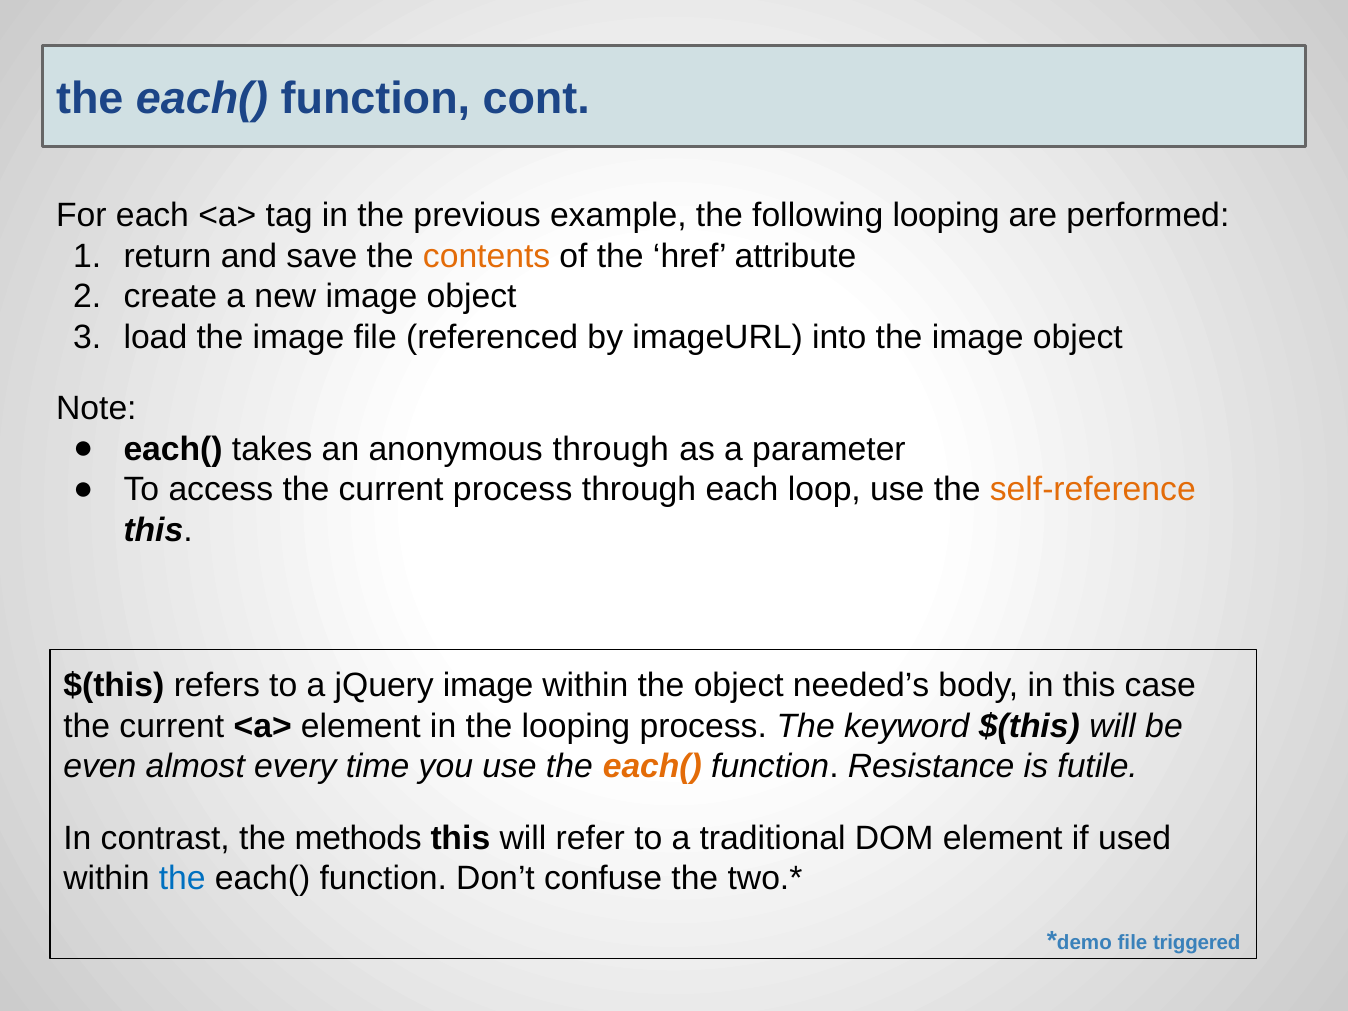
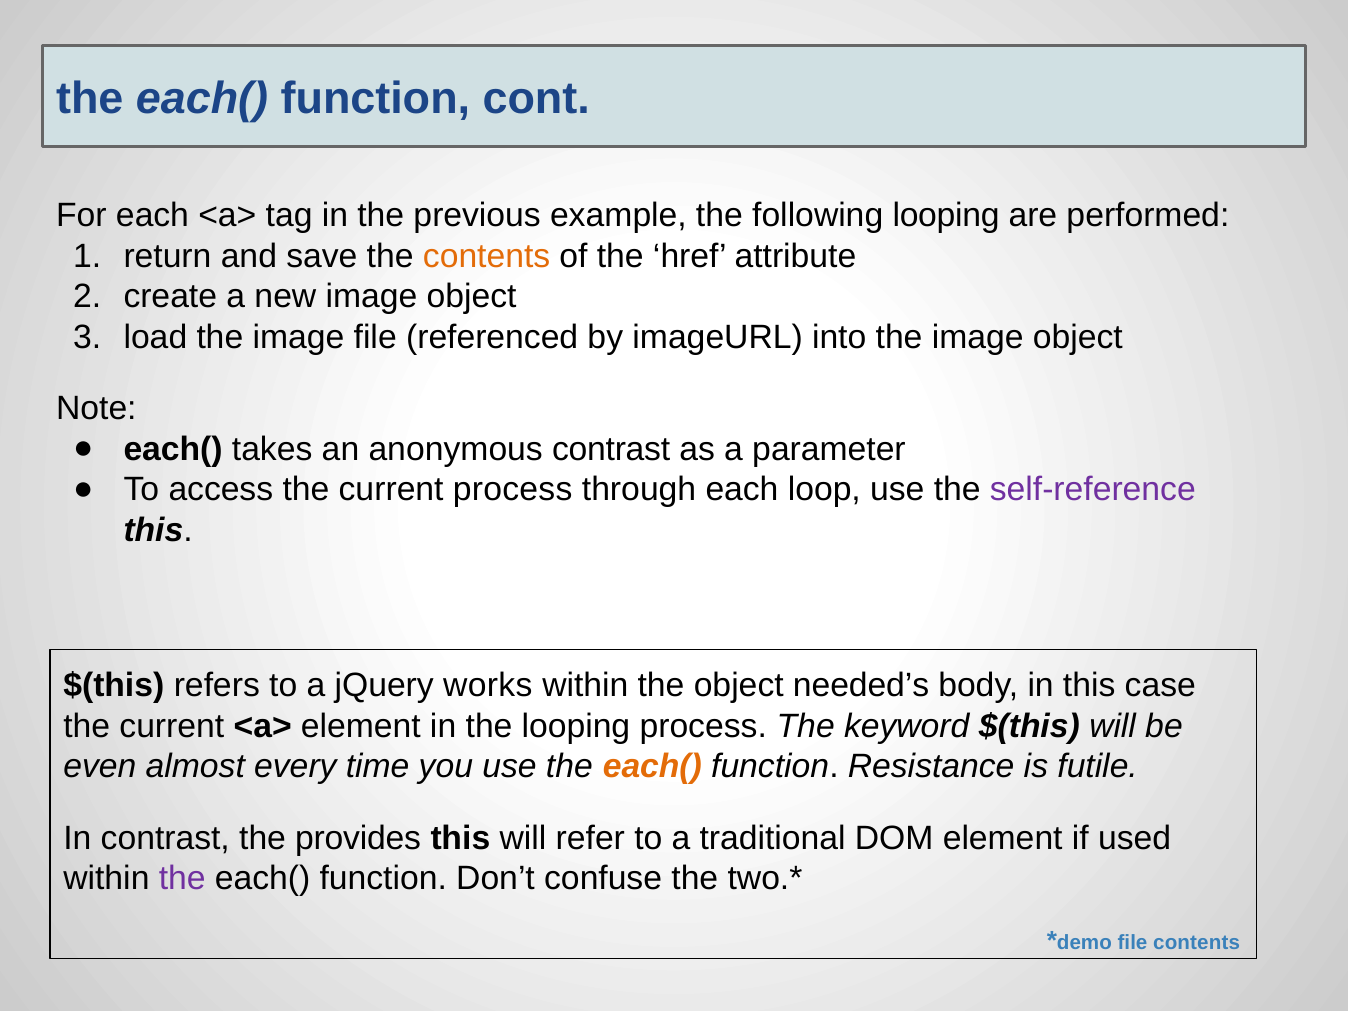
anonymous through: through -> contrast (611, 449)
self-reference colour: orange -> purple (1093, 490)
jQuery image: image -> works (488, 685)
methods: methods -> provides (358, 838)
the colour: blue -> purple (182, 879)
file triggered: triggered -> contents (1197, 943)
